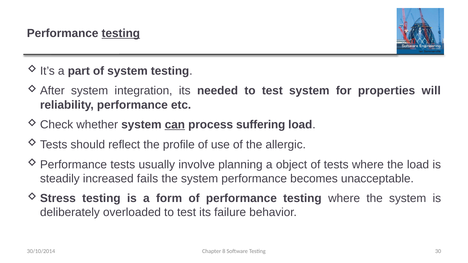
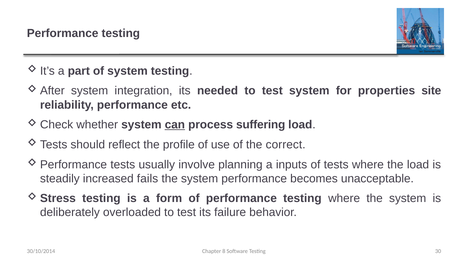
testing underline: present -> none (121, 33)
will: will -> site (431, 91)
allergic: allergic -> correct (286, 145)
object: object -> inputs (292, 165)
